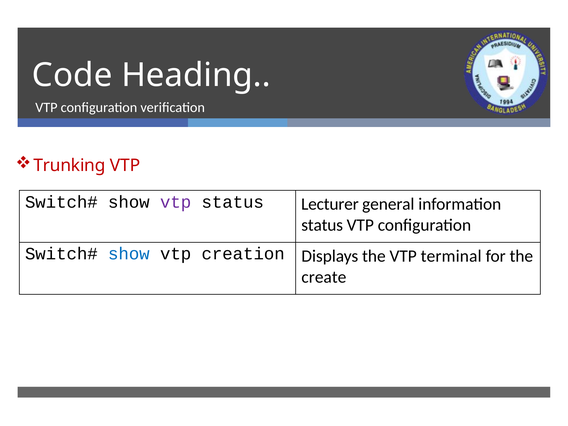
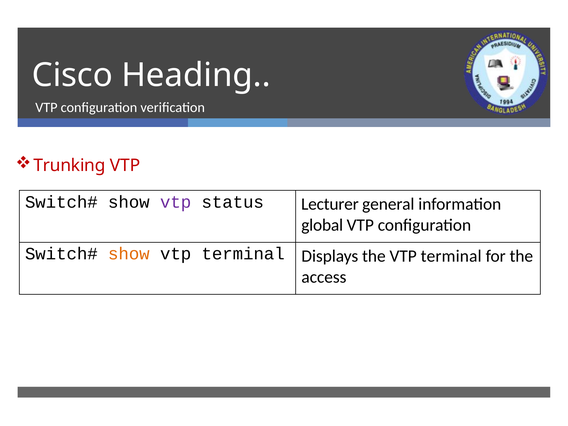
Code: Code -> Cisco (72, 75)
status: status -> global (322, 225)
show colour: blue -> orange (129, 254)
creation: creation -> terminal (243, 254)
create: create -> access (324, 277)
